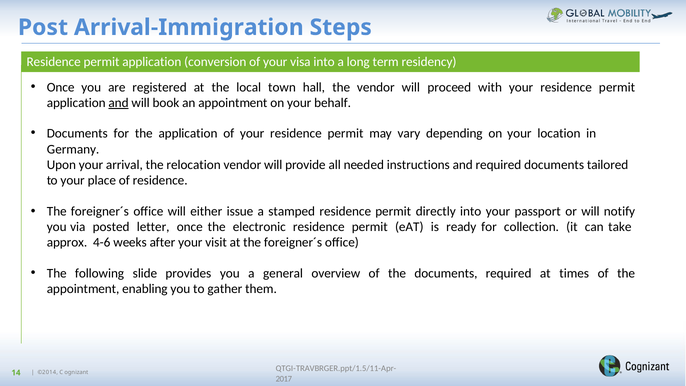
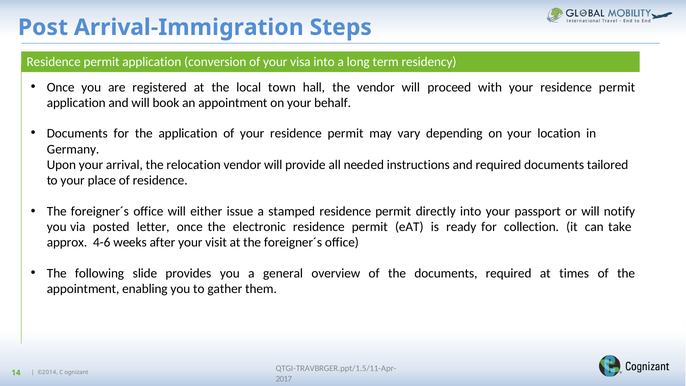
and underline: present -> none (119, 103)
